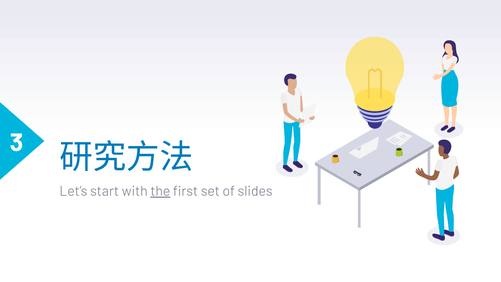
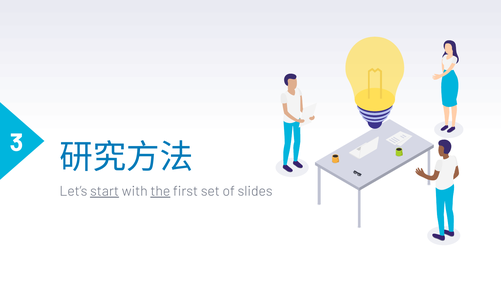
start underline: none -> present (105, 191)
